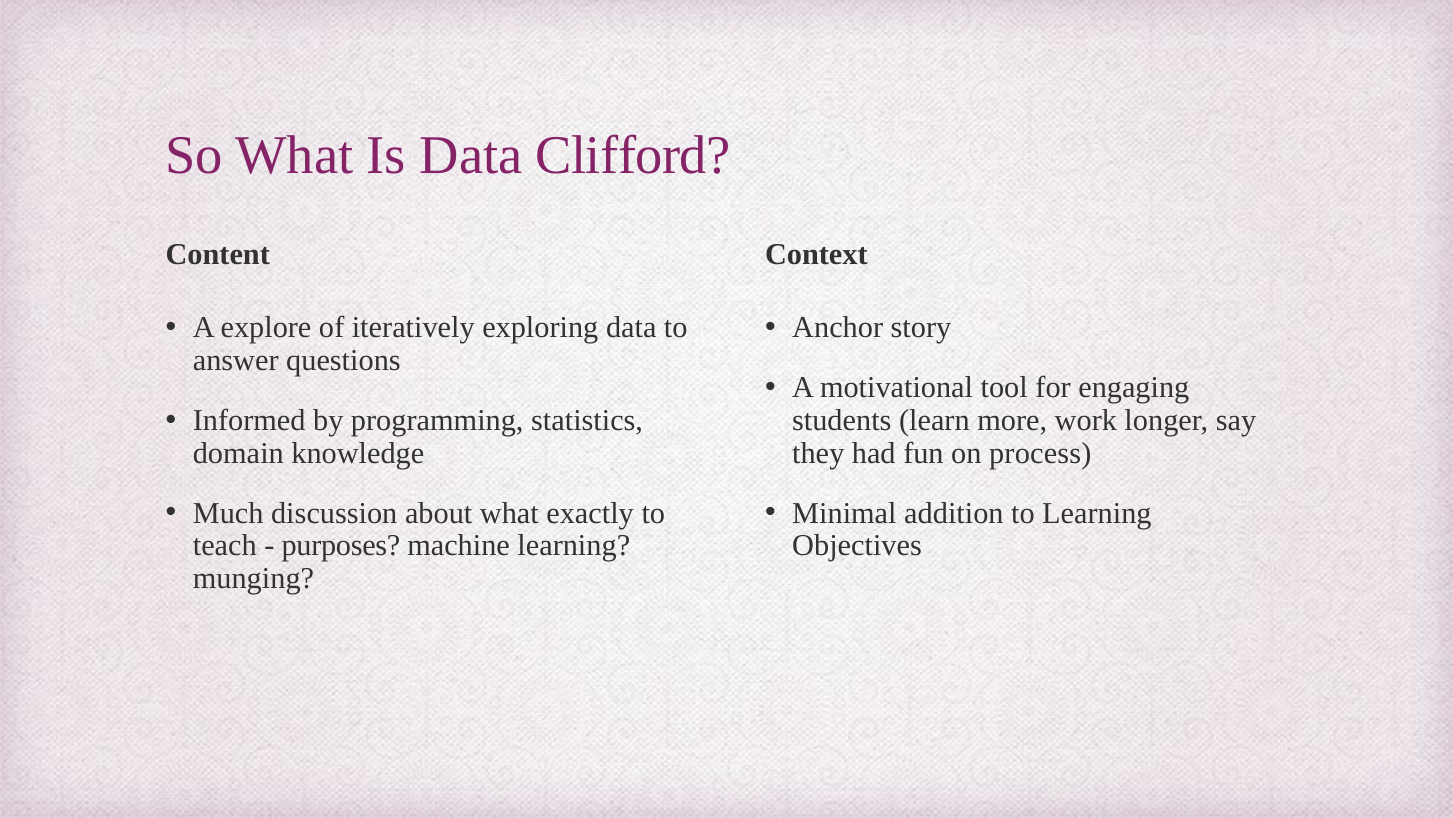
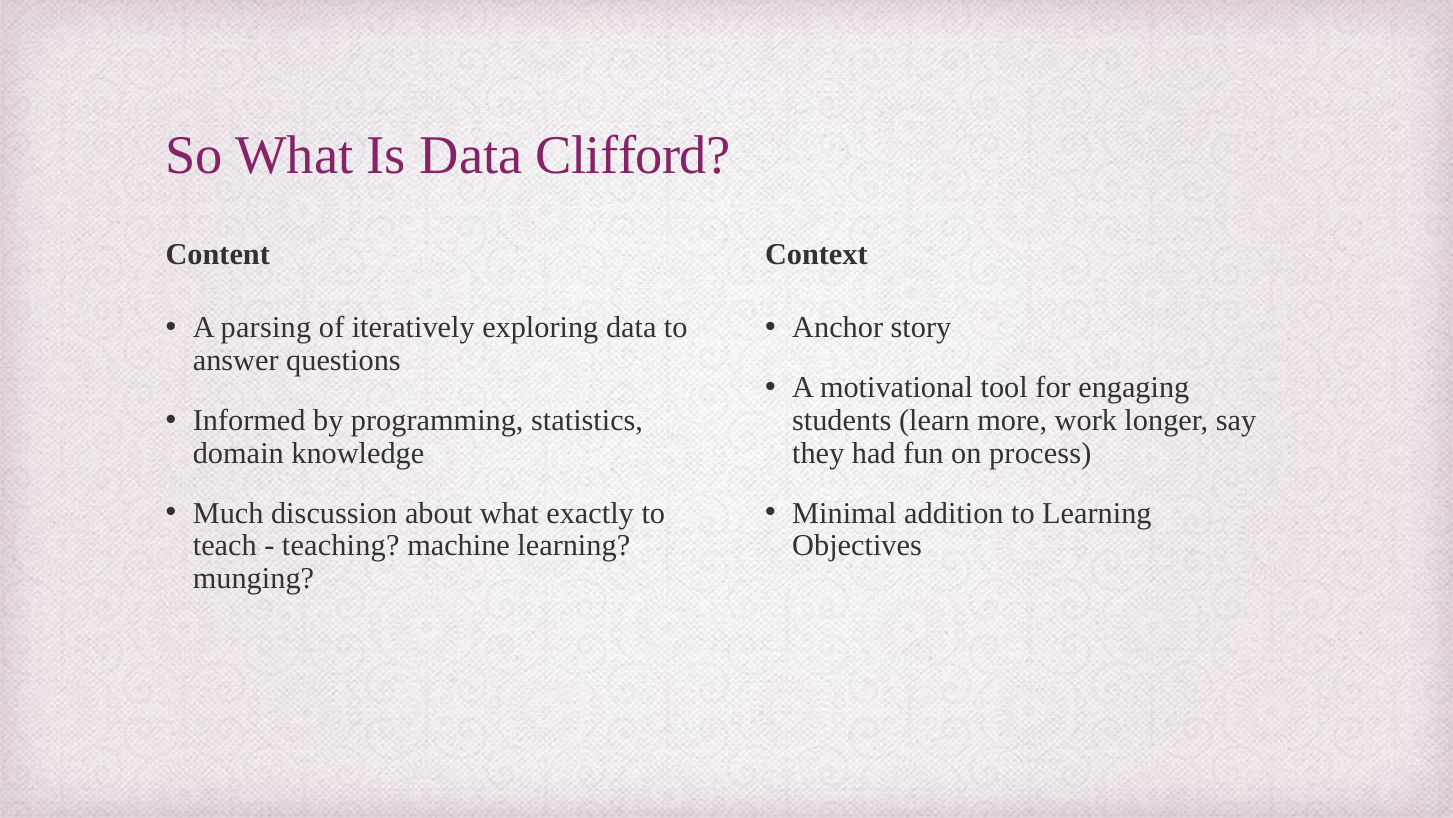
explore: explore -> parsing (266, 327)
purposes: purposes -> teaching (341, 545)
